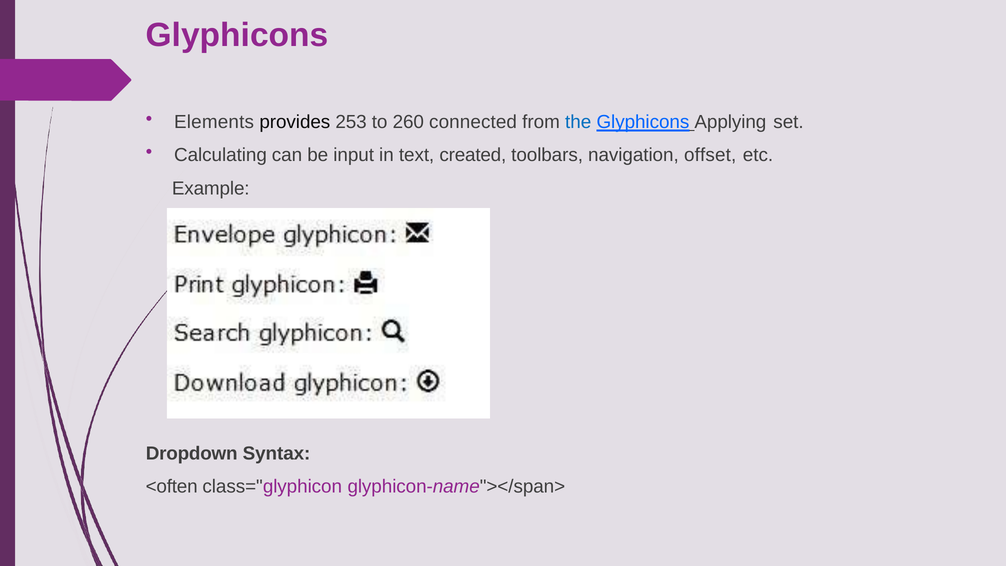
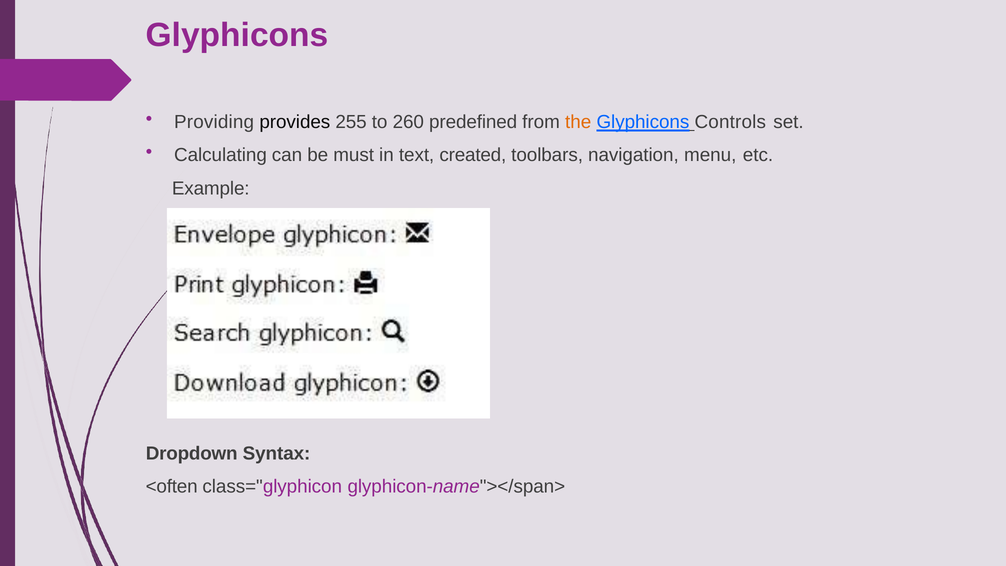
Elements: Elements -> Providing (214, 122)
253: 253 -> 255 (351, 122)
connected: connected -> predefined (473, 122)
the colour: blue -> orange (578, 122)
Applying: Applying -> Controls (730, 122)
input: input -> must (354, 155)
offset: offset -> menu (710, 155)
